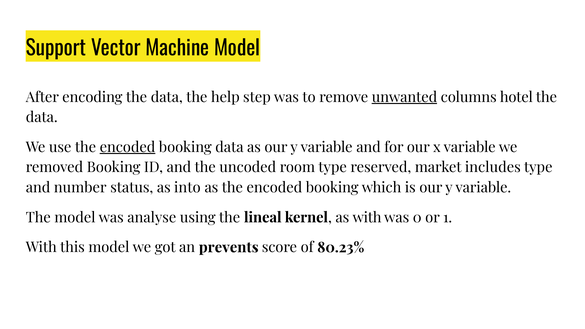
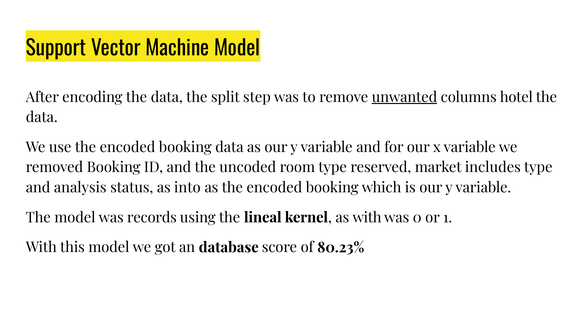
help: help -> split (225, 97)
encoded underline: present -> none (127, 147)
number: number -> analysis (80, 188)
analyse: analyse -> records (152, 218)
prevents: prevents -> database (229, 248)
